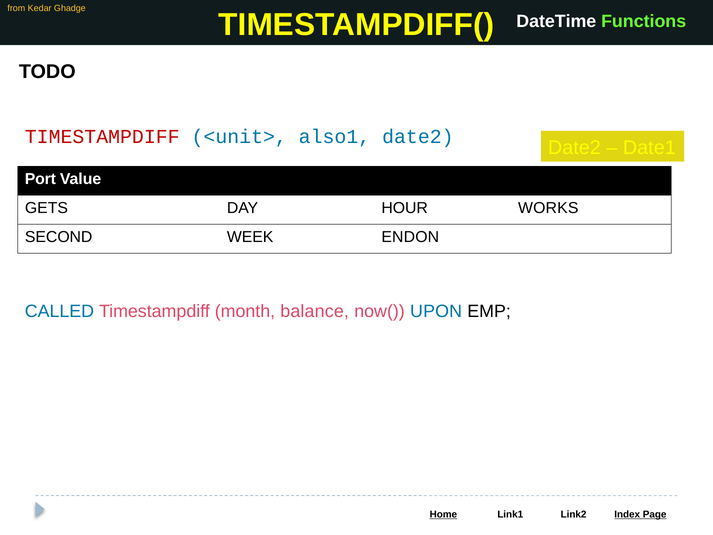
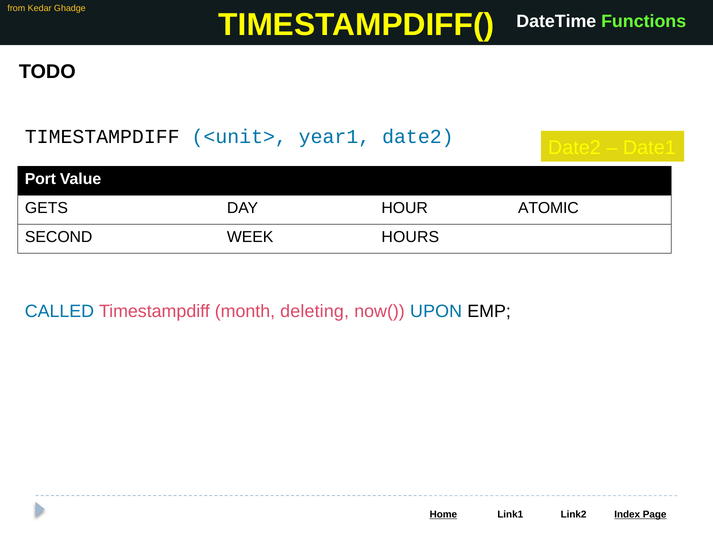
TIMESTAMPDIFF colour: red -> black (102, 137)
also1: also1 -> year1 (334, 137)
WORKS: WORKS -> ATOMIC (548, 208)
ENDON: ENDON -> HOURS (410, 237)
balance: balance -> deleting (315, 311)
